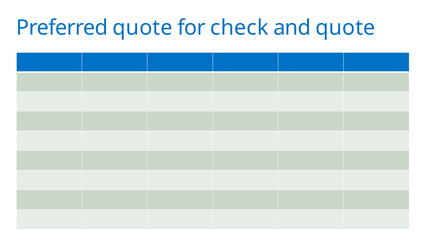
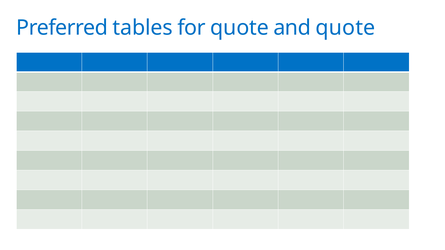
Preferred quote: quote -> tables (143, 28)
for check: check -> quote (240, 28)
